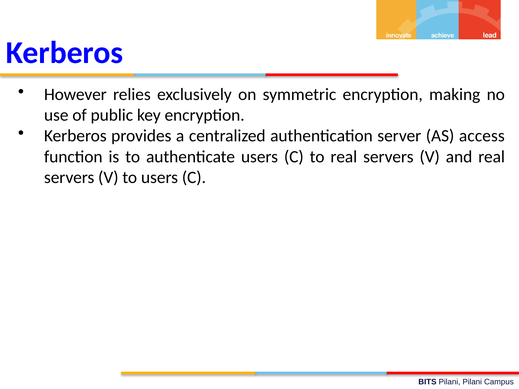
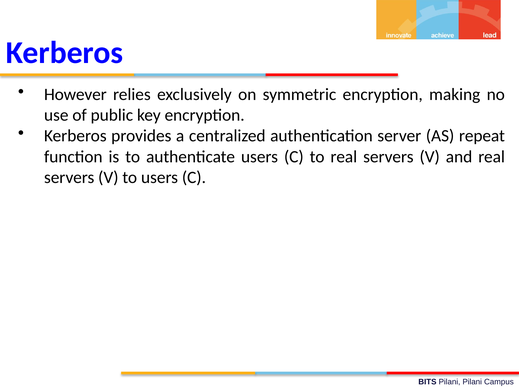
access: access -> repeat (482, 136)
